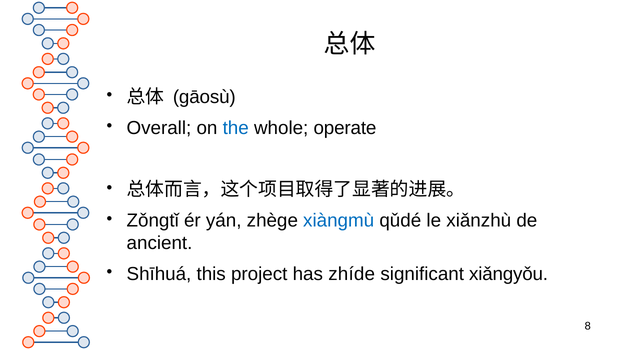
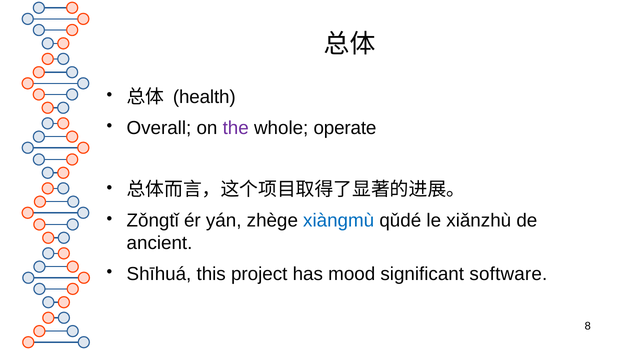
gāosù: gāosù -> health (204, 97)
the colour: blue -> purple (236, 128)
zhíde: zhíde -> mood (352, 274)
xiǎngyǒu: xiǎngyǒu -> software (508, 274)
